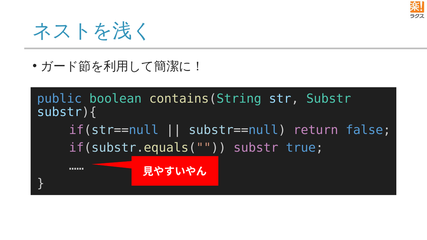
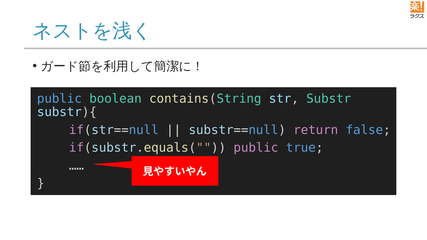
if(substr.equals( substr: substr -> public (256, 148)
